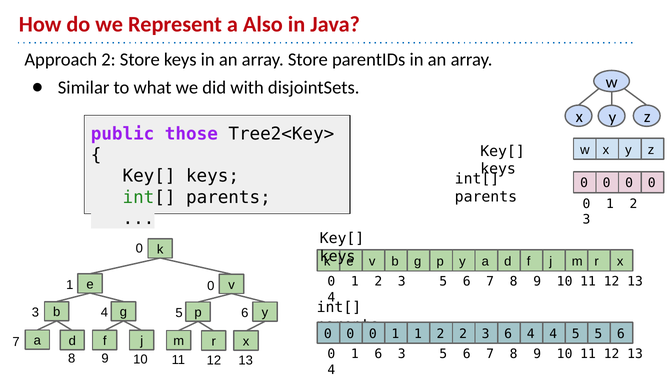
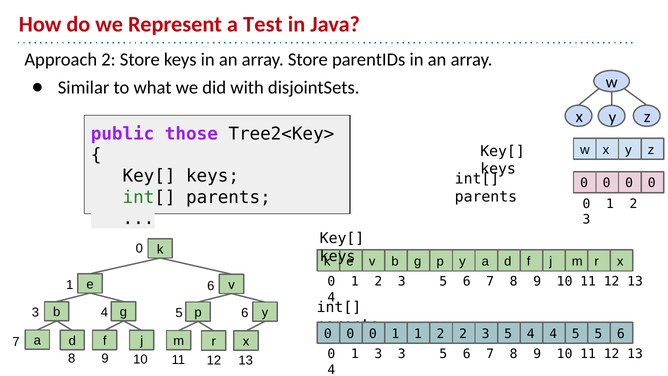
Also: Also -> Test (263, 24)
1 0: 0 -> 6 (211, 286)
3 6: 6 -> 5 (508, 334)
1 6: 6 -> 3 (378, 354)
